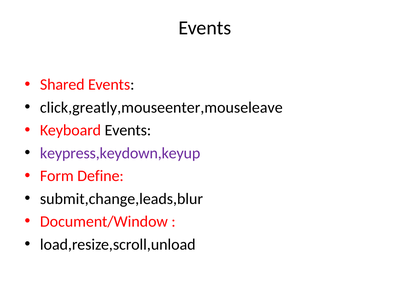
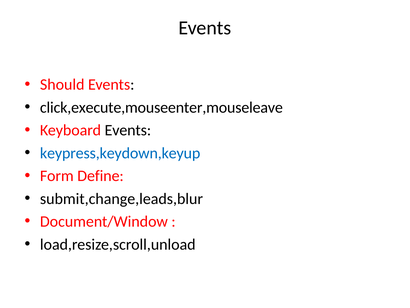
Shared: Shared -> Should (62, 84)
click,greatly,mouseenter,mouseleave: click,greatly,mouseenter,mouseleave -> click,execute,mouseenter,mouseleave (161, 107)
keypress,keydown,keyup colour: purple -> blue (120, 153)
